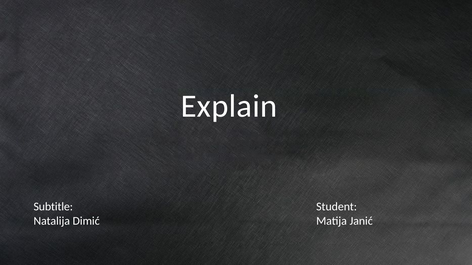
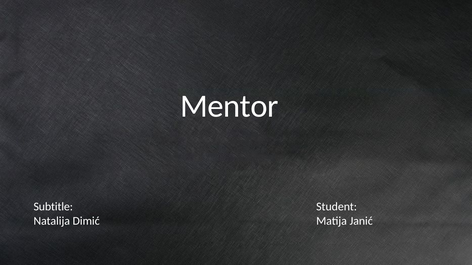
Explain: Explain -> Mentor (229, 106)
